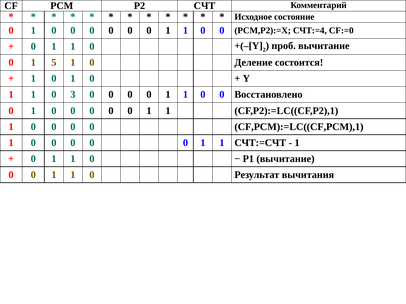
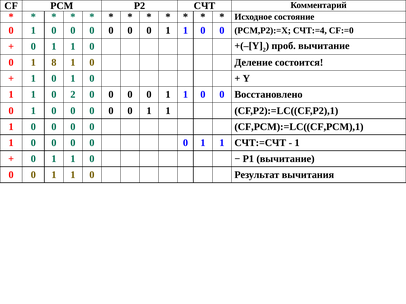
5: 5 -> 8 (54, 63)
0 3: 3 -> 2 (73, 95)
